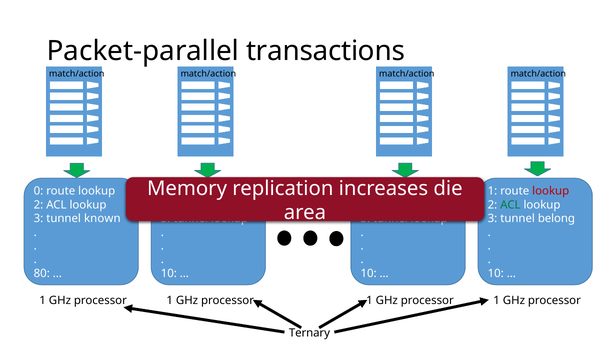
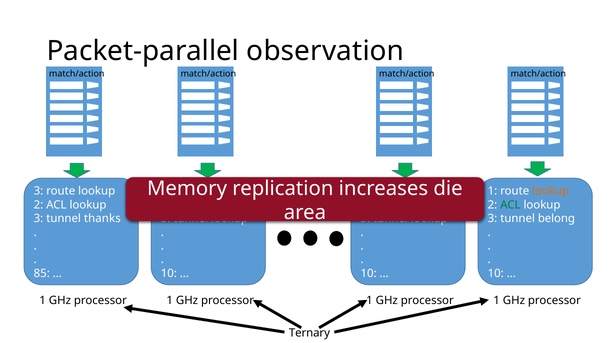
transactions: transactions -> observation (325, 51)
0: 0 -> 3 (39, 191)
lookup colour: red -> orange (551, 191)
known: known -> thanks (102, 219)
80: 80 -> 85 (42, 274)
